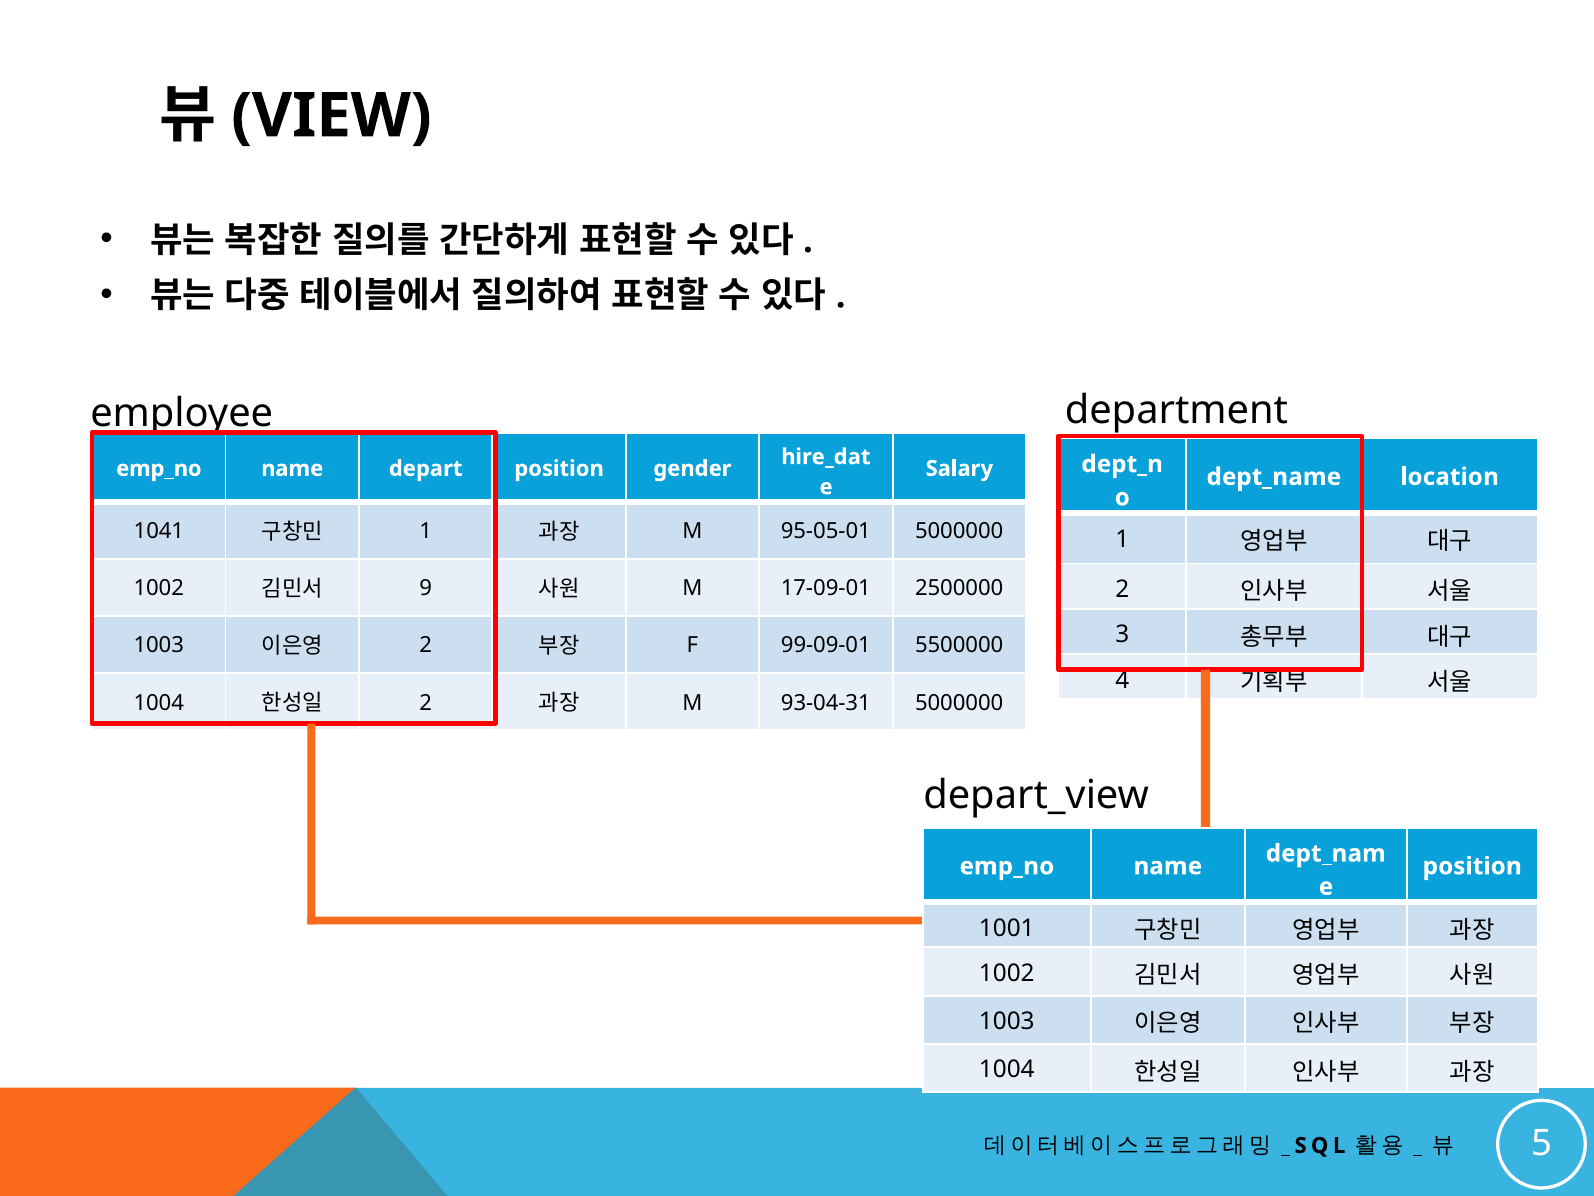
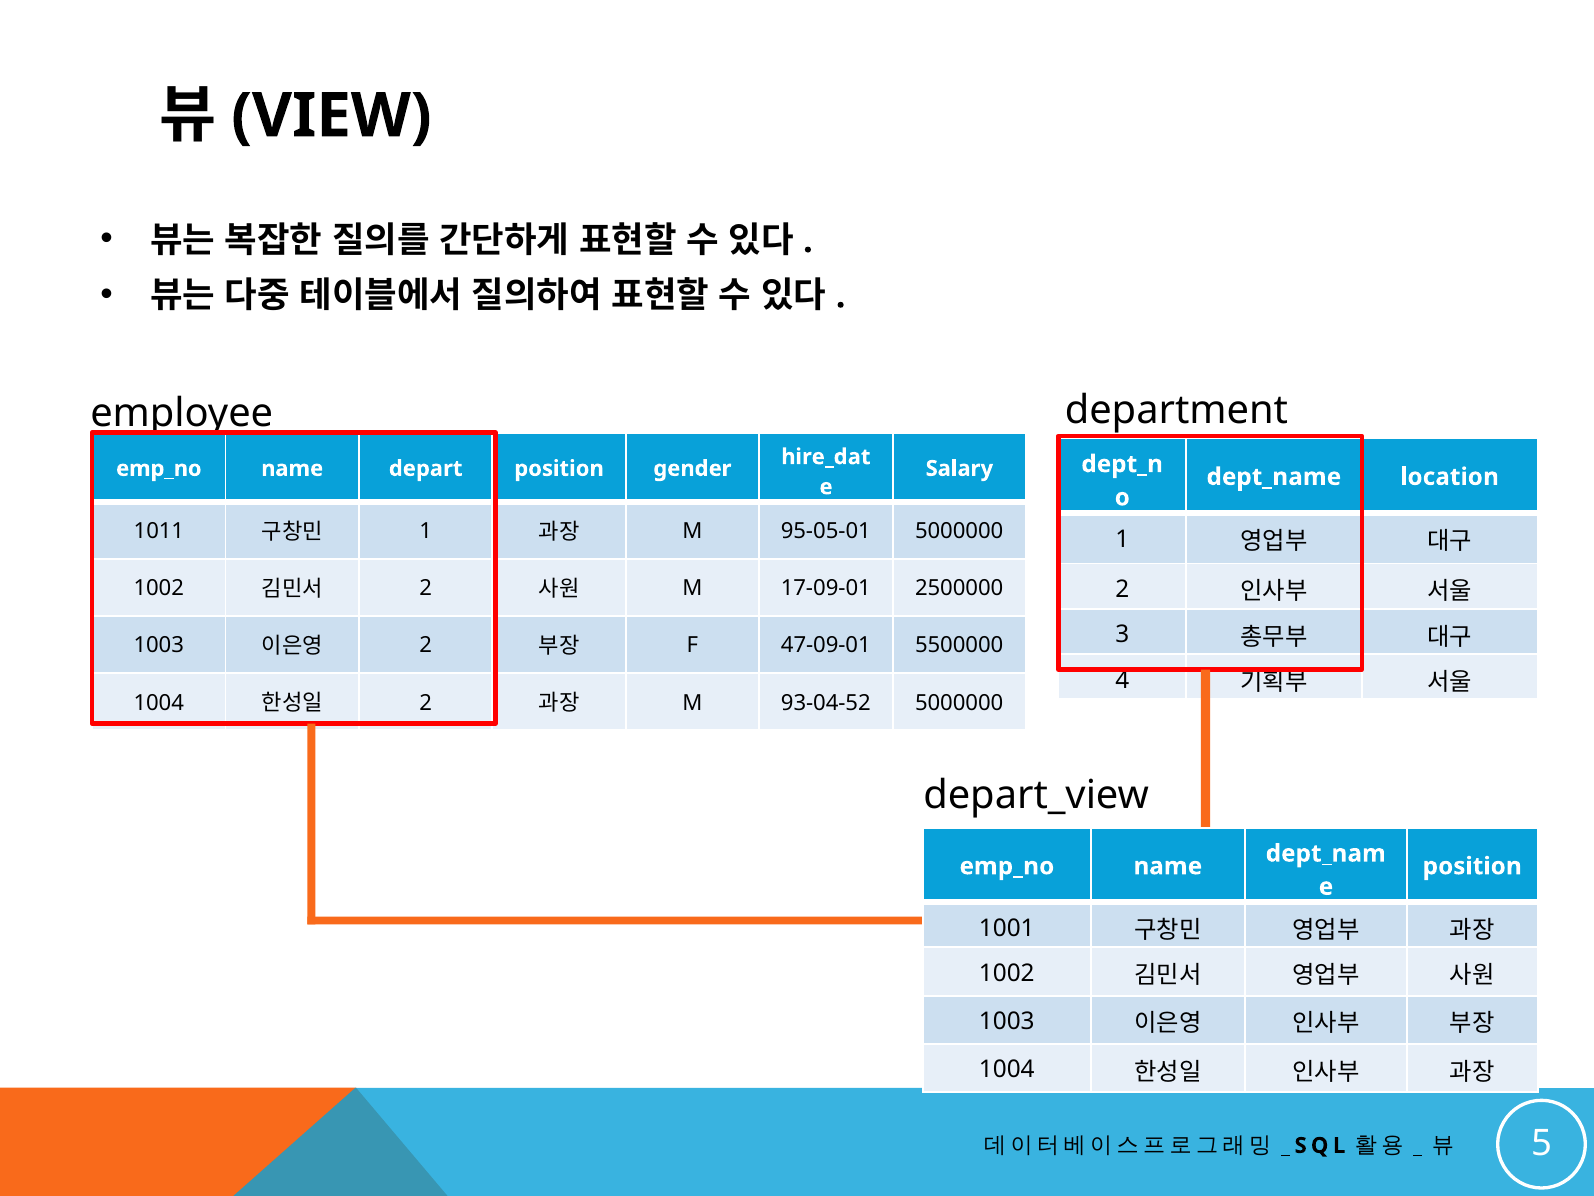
1041: 1041 -> 1011 (159, 531)
9: 9 -> 2 (426, 588)
99-09-01: 99-09-01 -> 47-09-01 (826, 645)
93-04-31: 93-04-31 -> 93-04-52 (826, 702)
